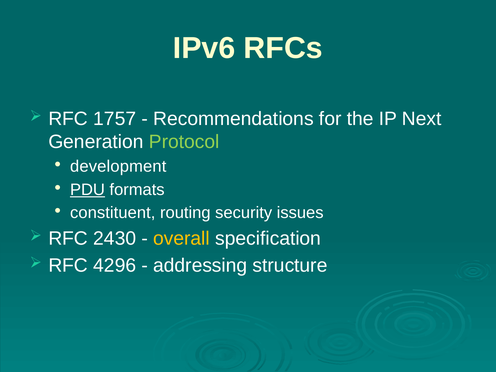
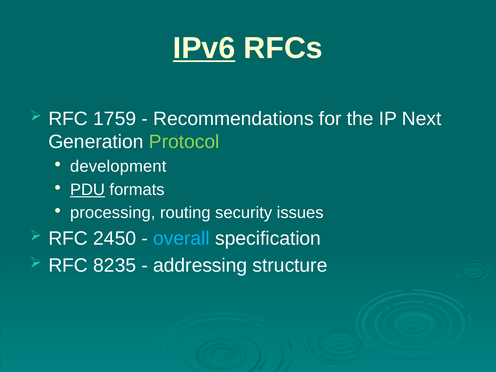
IPv6 underline: none -> present (204, 48)
1757: 1757 -> 1759 (115, 119)
constituent: constituent -> processing (113, 213)
2430: 2430 -> 2450 (115, 238)
overall colour: yellow -> light blue (181, 238)
4296: 4296 -> 8235 (115, 265)
